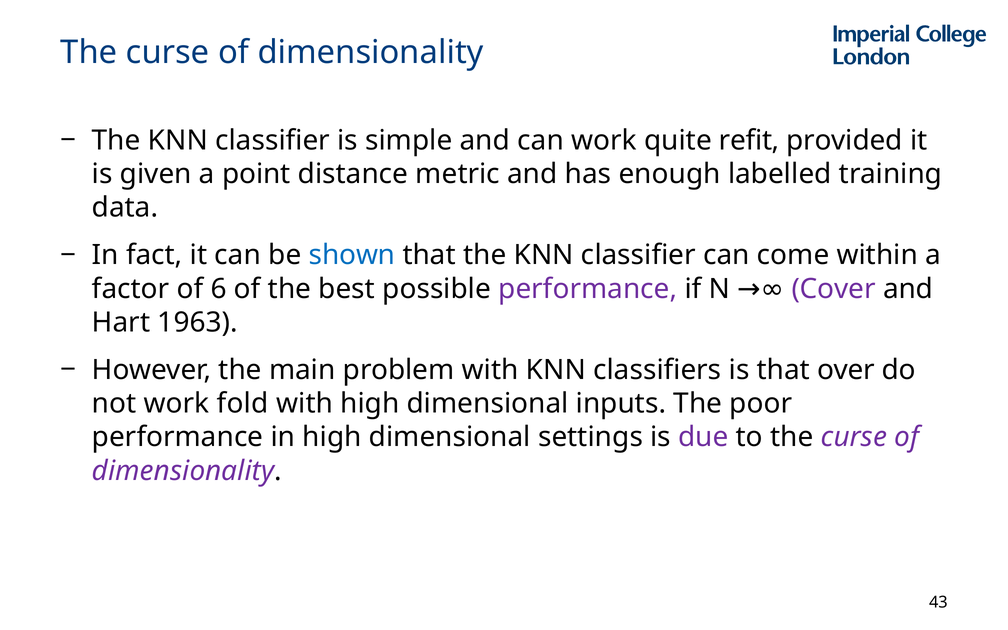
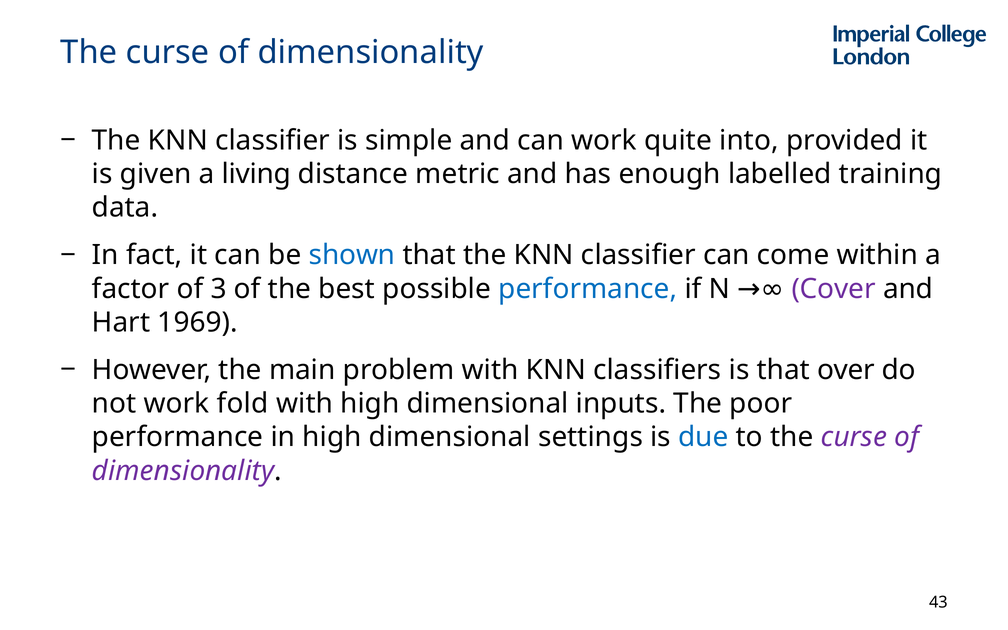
refit: refit -> into (749, 140)
point: point -> living (256, 174)
6: 6 -> 3 (219, 289)
performance colour: purple -> blue (588, 289)
1963: 1963 -> 1969 (198, 322)
due colour: purple -> blue (703, 437)
